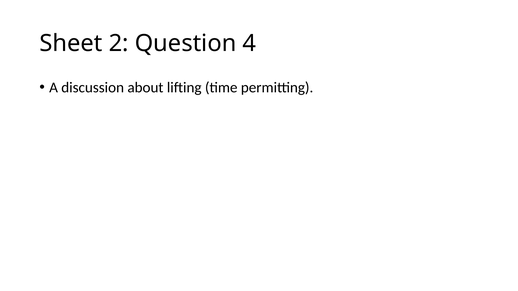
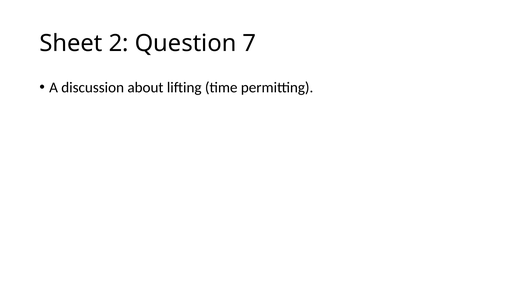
4: 4 -> 7 (249, 44)
